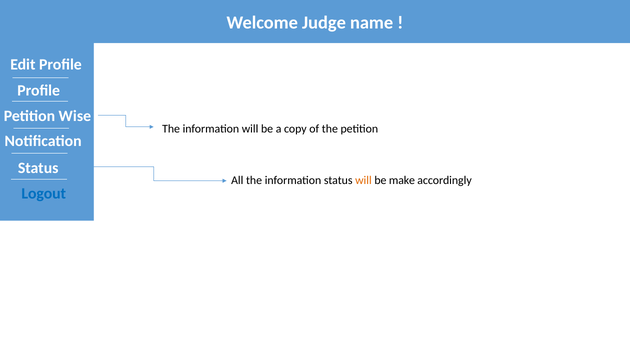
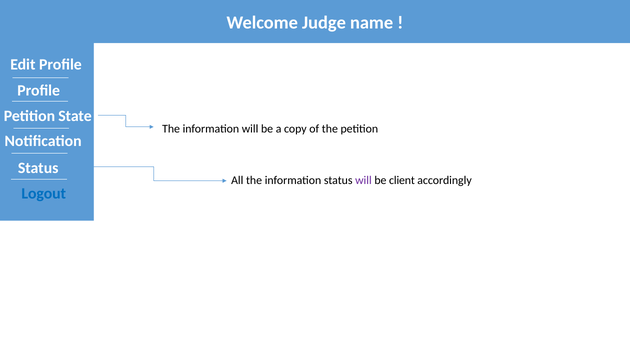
Wise: Wise -> State (75, 116)
will colour: orange -> purple (363, 181)
make: make -> client (402, 181)
